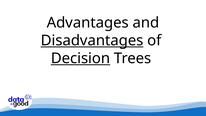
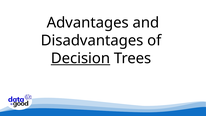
Disadvantages underline: present -> none (92, 40)
